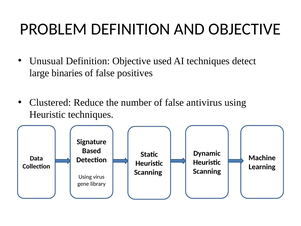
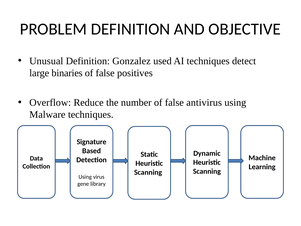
Definition Objective: Objective -> Gonzalez (132, 61)
Clustered: Clustered -> Overflow (50, 102)
Heuristic: Heuristic -> Malware (47, 114)
